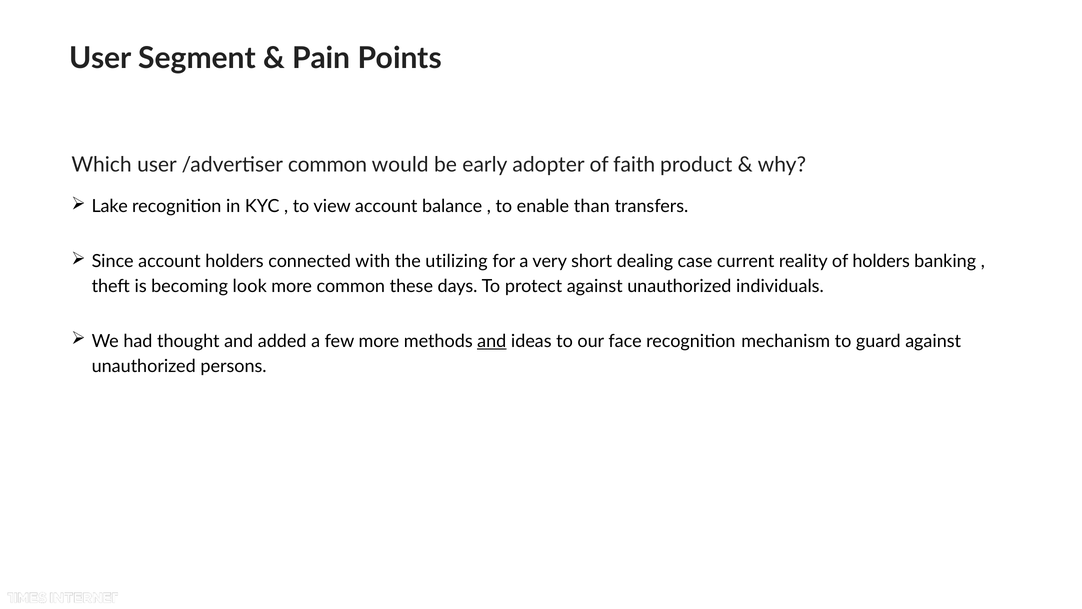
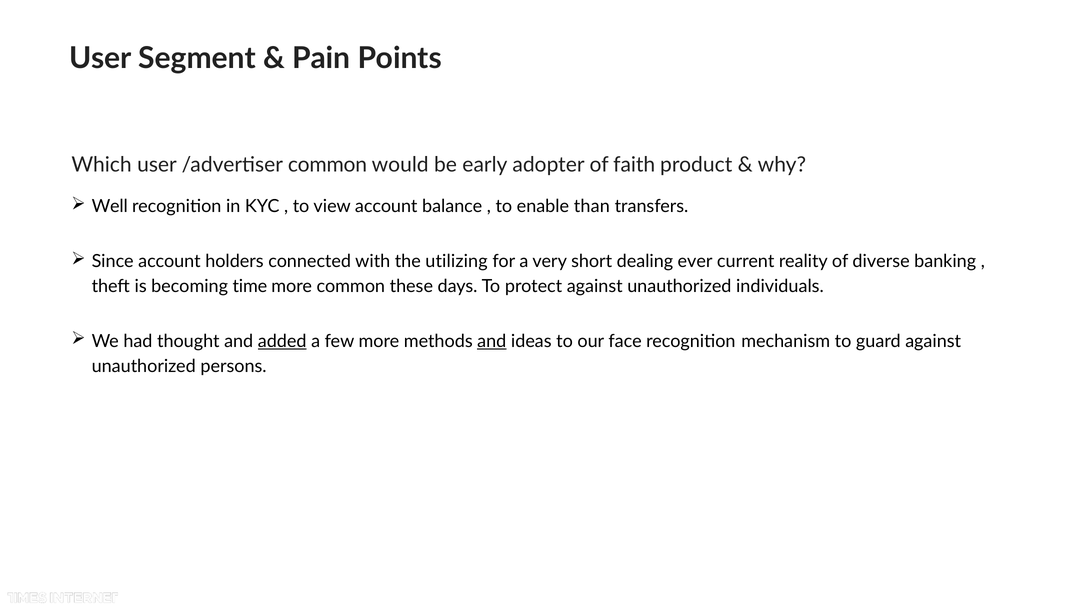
Lake: Lake -> Well (110, 206)
case: case -> ever (695, 261)
of holders: holders -> diverse (881, 261)
look: look -> time (250, 286)
added underline: none -> present (282, 341)
